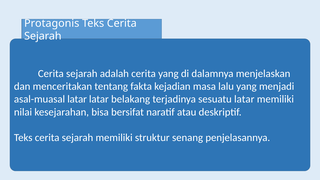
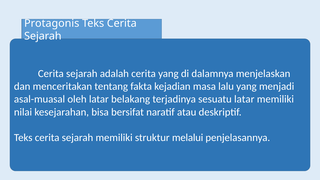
asal-muasal latar: latar -> oleh (77, 99)
senang: senang -> melalui (188, 138)
